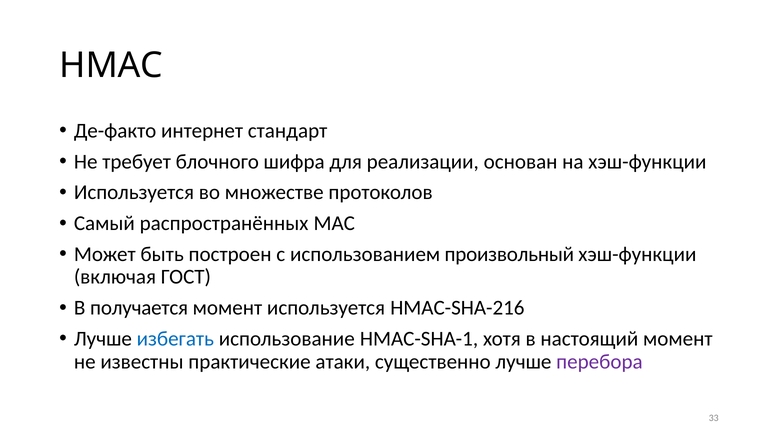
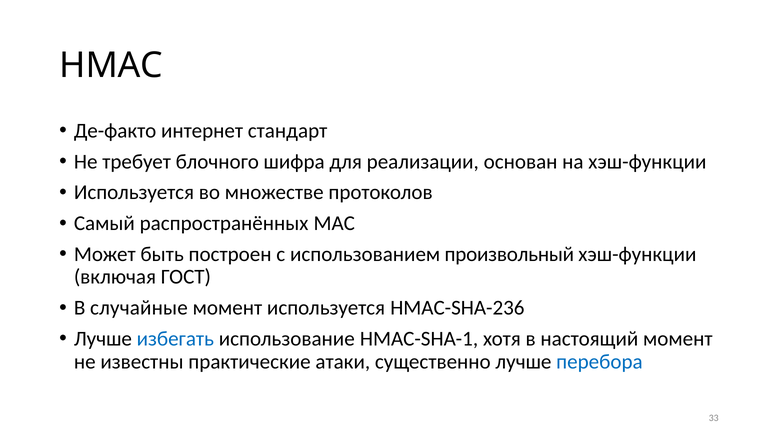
получается: получается -> случайные (139, 308)
HMAC-SHA-216: HMAC-SHA-216 -> HMAC-SHA-236 (457, 308)
перебора colour: purple -> blue (599, 361)
